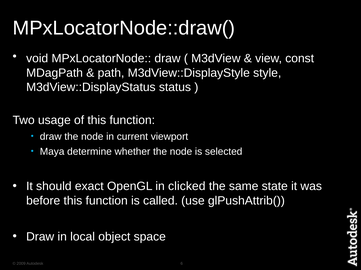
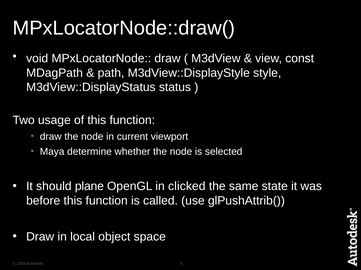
exact: exact -> plane (89, 187)
